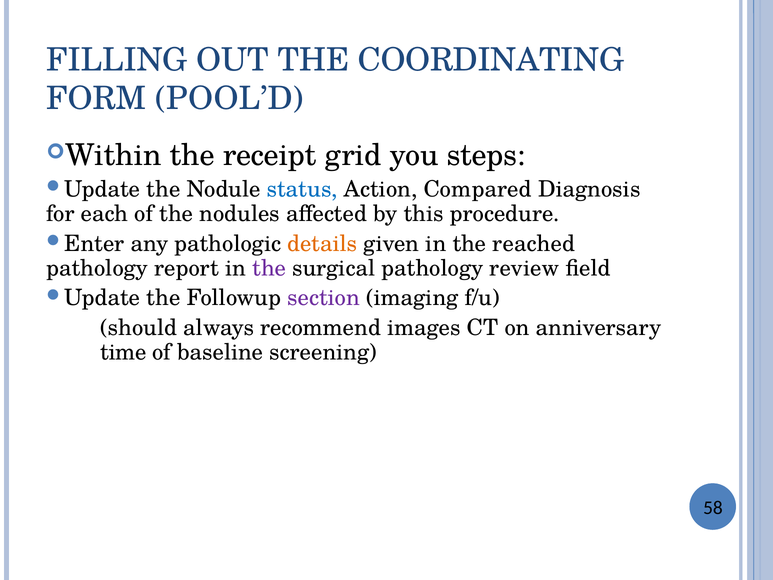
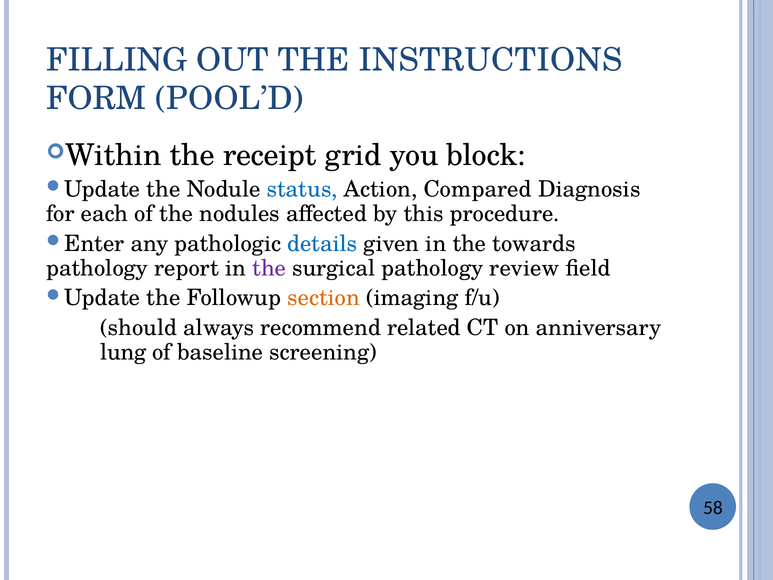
COORDINATING: COORDINATING -> INSTRUCTIONS (491, 60)
steps: steps -> block (486, 155)
details colour: orange -> blue (322, 244)
reached: reached -> towards (534, 244)
section colour: purple -> orange (324, 298)
images: images -> related (424, 328)
time: time -> lung (123, 352)
